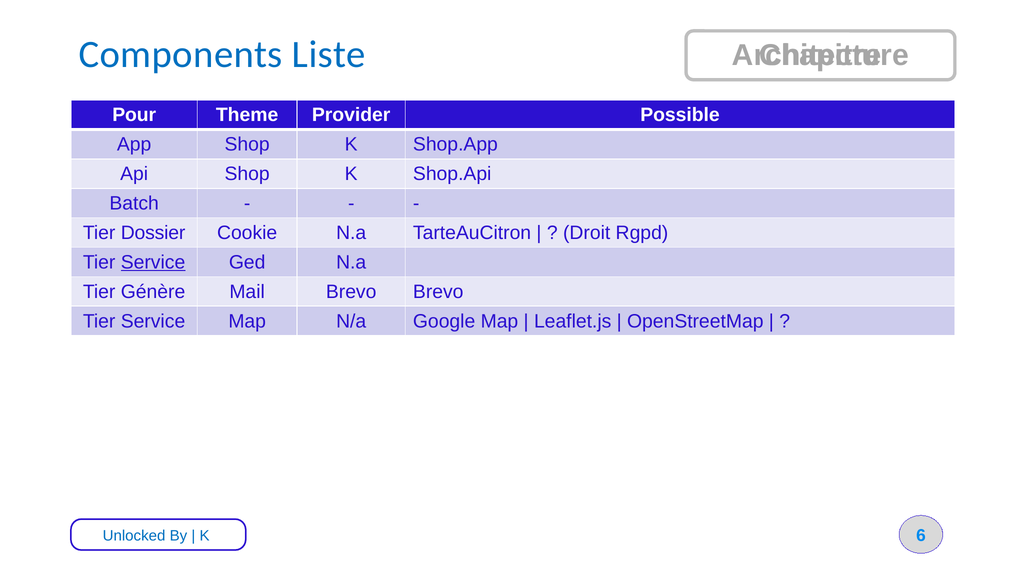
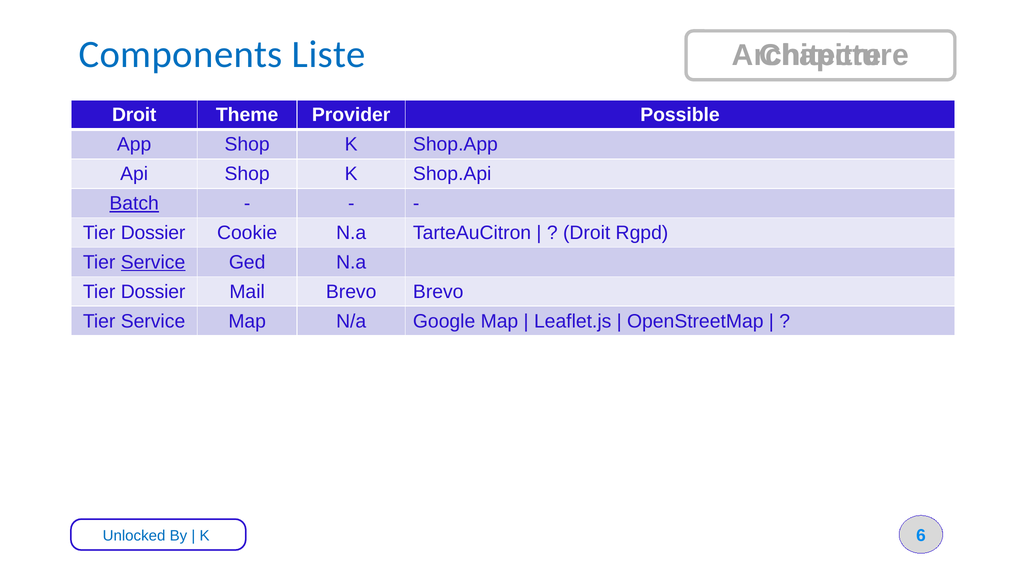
Pour: Pour -> Droit (134, 115)
Batch underline: none -> present (134, 203)
Génère: Génère -> Dossier (153, 292)
